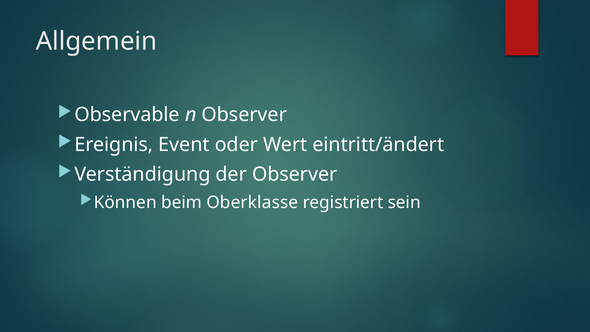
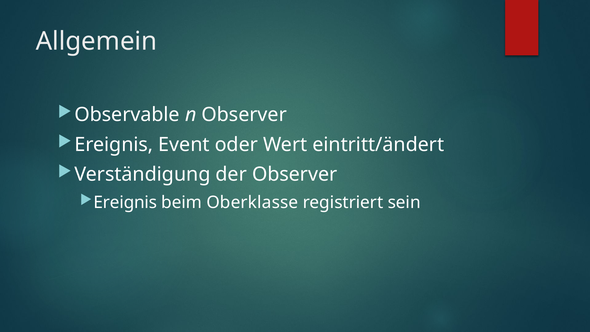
Können: Können -> Ereignis (125, 202)
